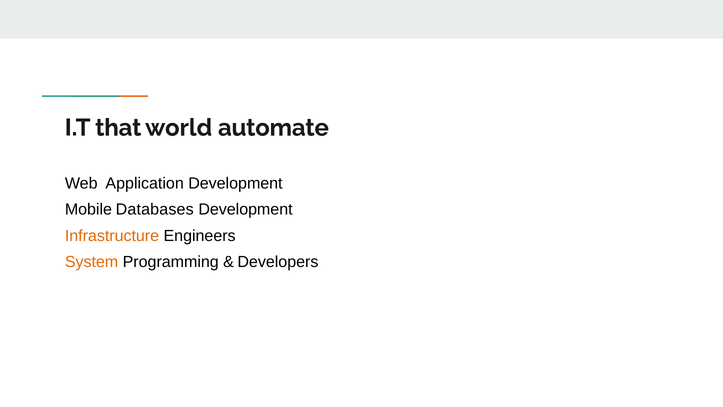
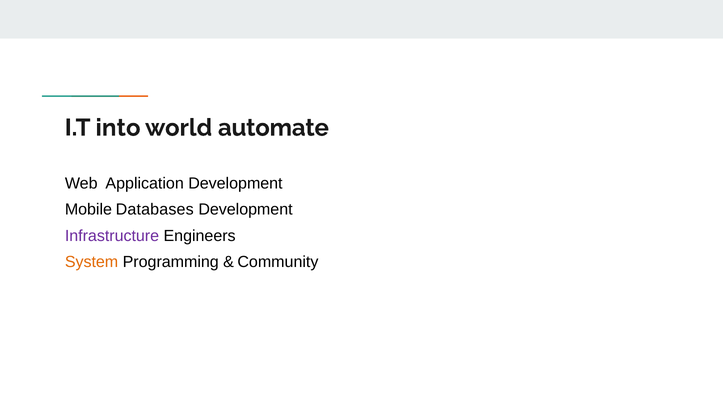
that: that -> into (118, 128)
Infrastructure colour: orange -> purple (112, 236)
Developers: Developers -> Community (278, 262)
